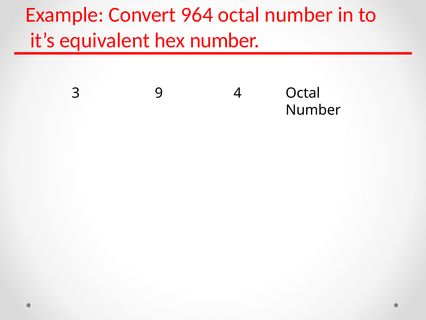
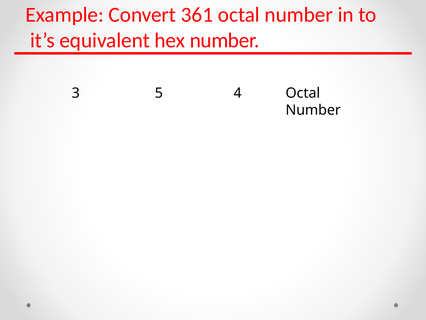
964: 964 -> 361 (197, 15)
9: 9 -> 5 (159, 93)
